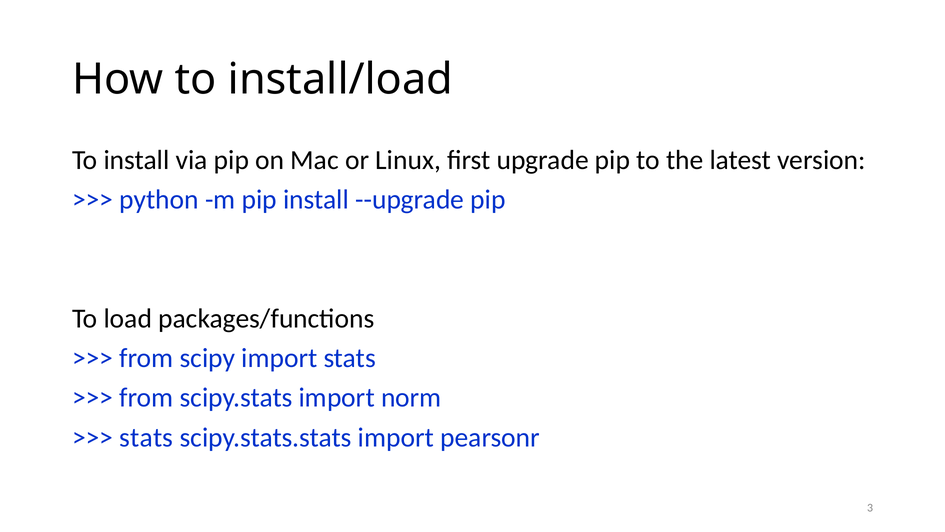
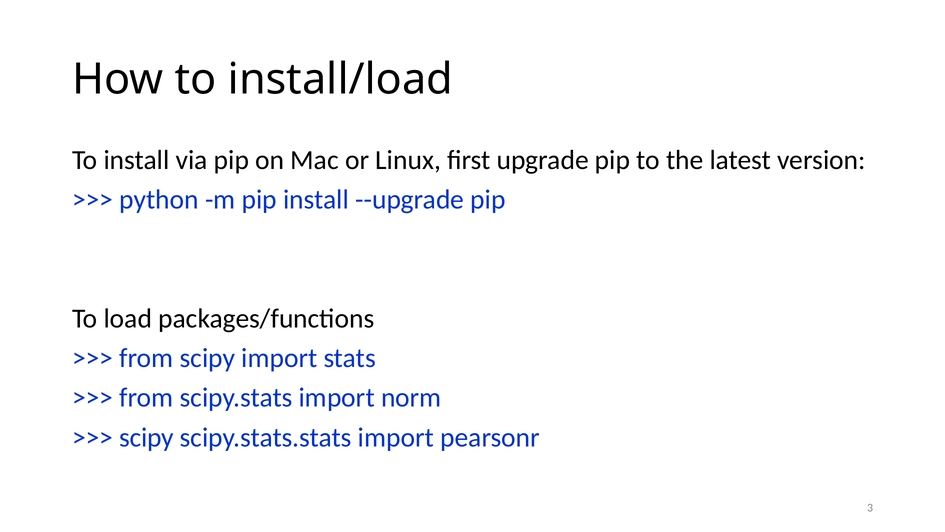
stats: stats -> scipy (147, 437)
